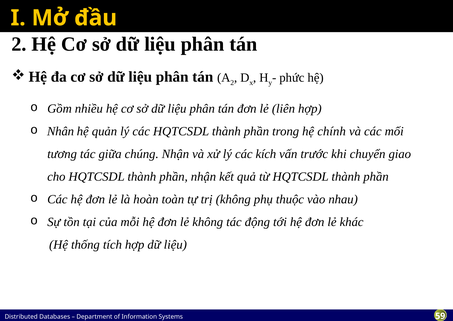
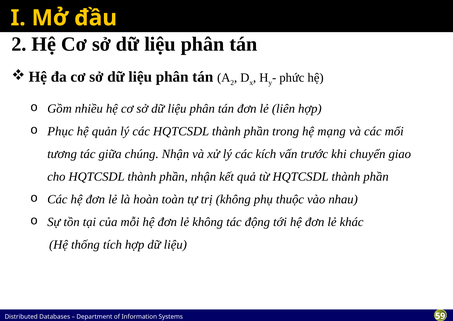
Nhân: Nhân -> Phục (60, 131)
chính: chính -> mạng (332, 131)
